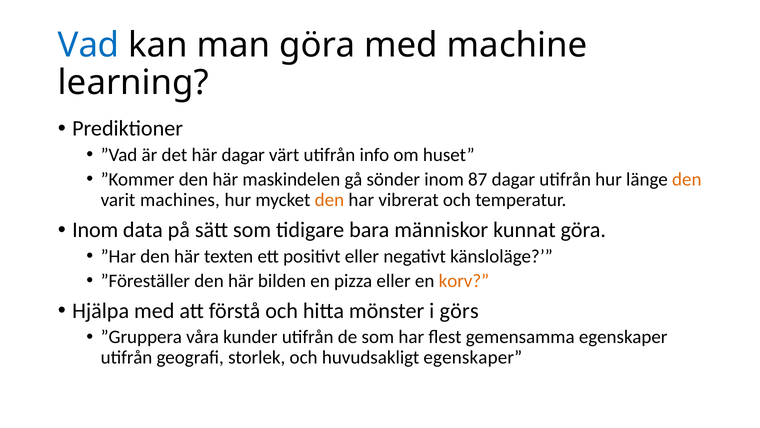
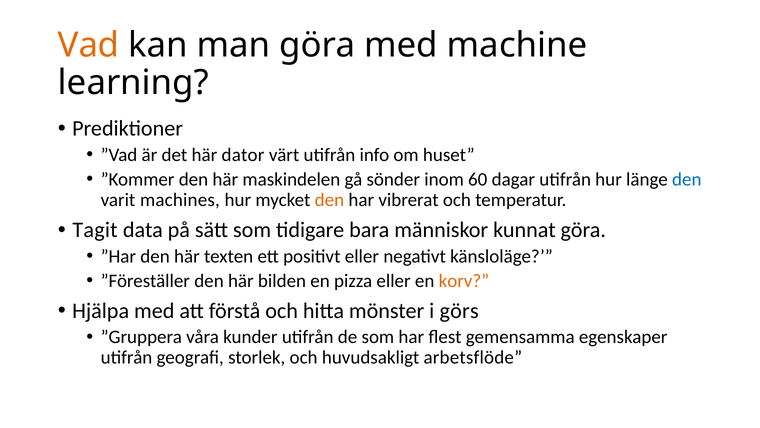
Vad colour: blue -> orange (89, 45)
här dagar: dagar -> dator (243, 155)
87: 87 -> 60 (478, 179)
den colour: orange -> blue (687, 179)
Inom: Inom -> Tagit (95, 230)
huvudsakligt egenskaper: egenskaper -> arbetsflöde (473, 357)
